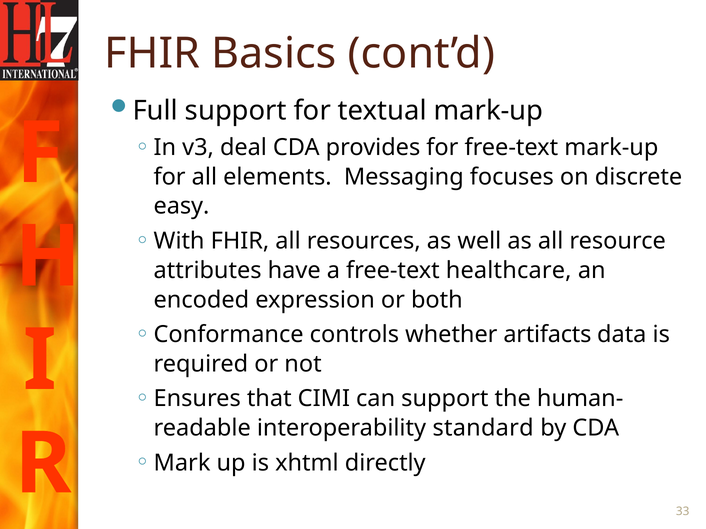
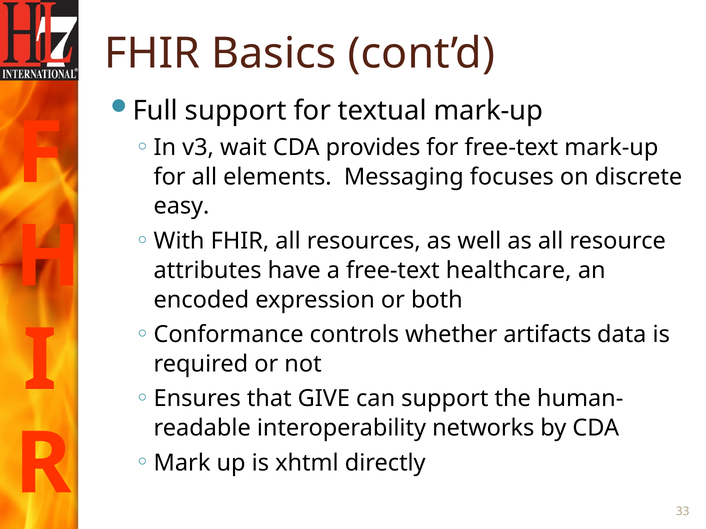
deal: deal -> wait (243, 148)
CIMI: CIMI -> GIVE (324, 399)
standard: standard -> networks (483, 428)
